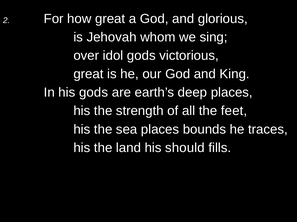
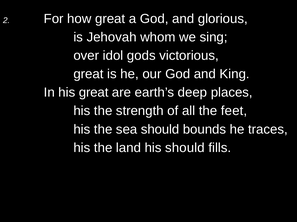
his gods: gods -> great (94, 93)
sea places: places -> should (160, 130)
